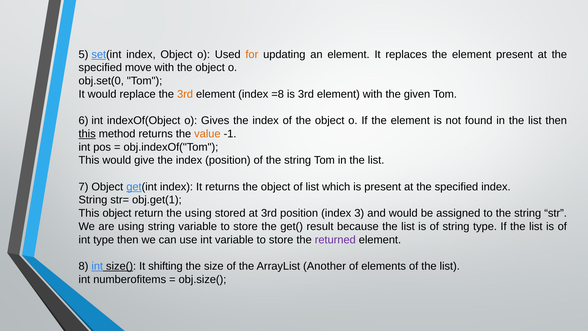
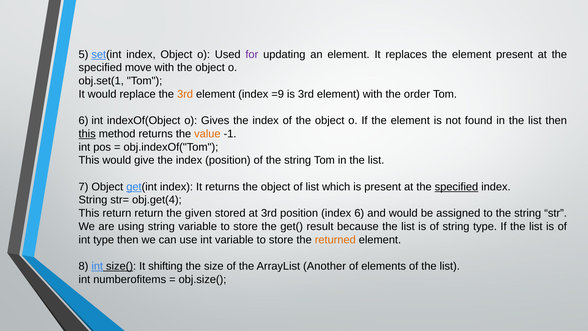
for colour: orange -> purple (252, 54)
obj.set(0: obj.set(0 -> obj.set(1 (101, 81)
=8: =8 -> =9 (278, 94)
given: given -> order (417, 94)
specified underline: none -> present (456, 187)
obj.get(1: obj.get(1 -> obj.get(4 (157, 200)
This object: object -> return (117, 213)
the using: using -> given (198, 213)
index 3: 3 -> 6 (359, 213)
returned colour: purple -> orange (335, 240)
